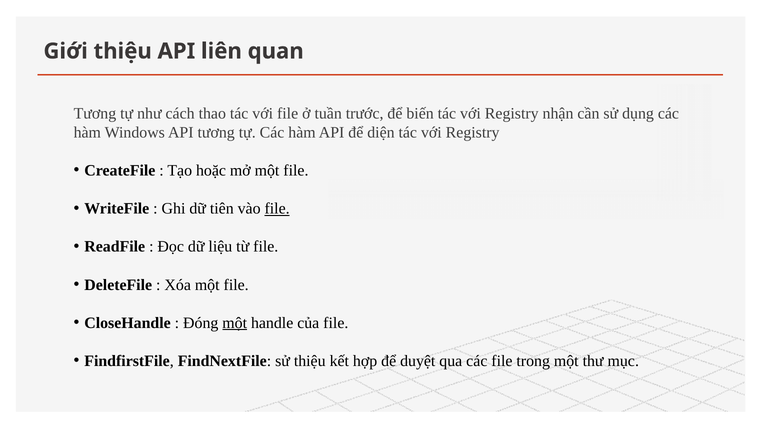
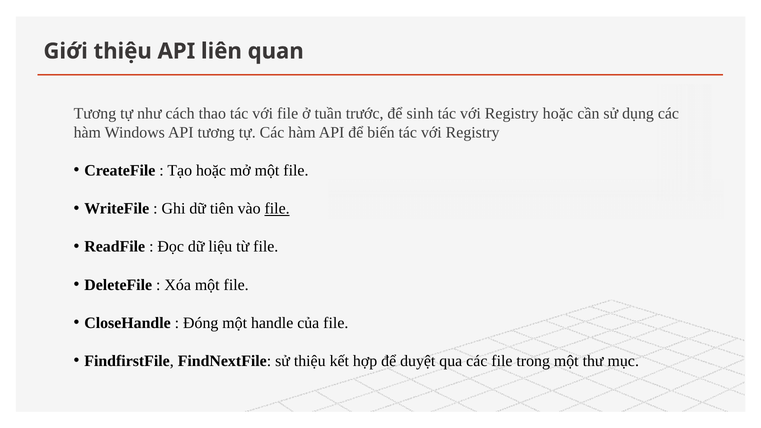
biến: biến -> sinh (420, 114)
Registry nhận: nhận -> hoặc (558, 114)
diện: diện -> biến (381, 133)
một underline: present -> none (235, 323)
